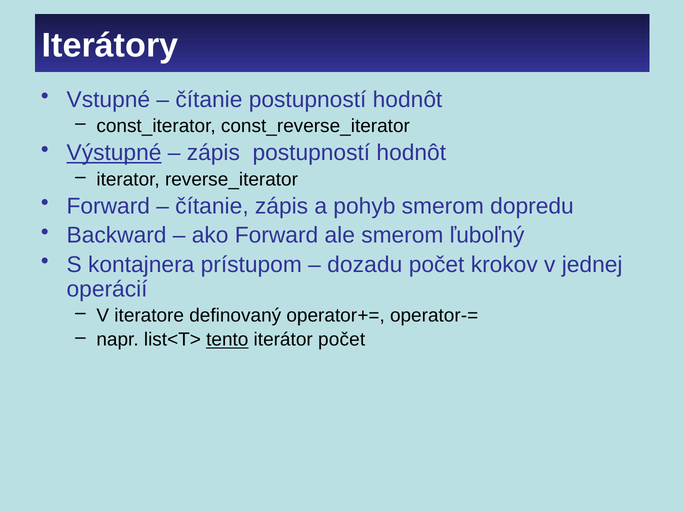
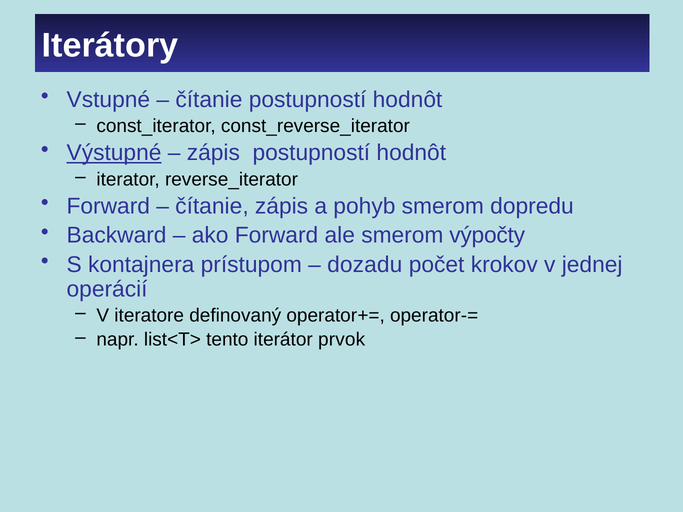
ľuboľný: ľuboľný -> výpočty (487, 236)
tento underline: present -> none (227, 340)
iterátor počet: počet -> prvok (342, 340)
